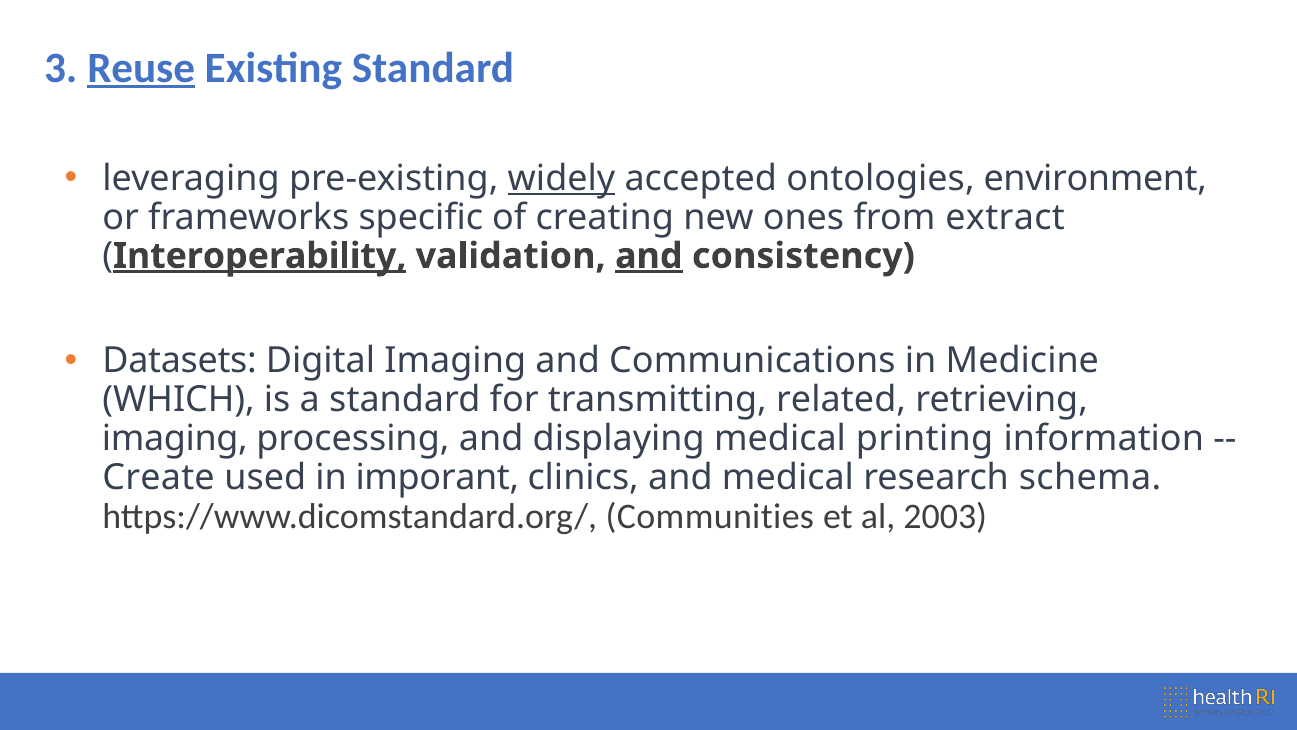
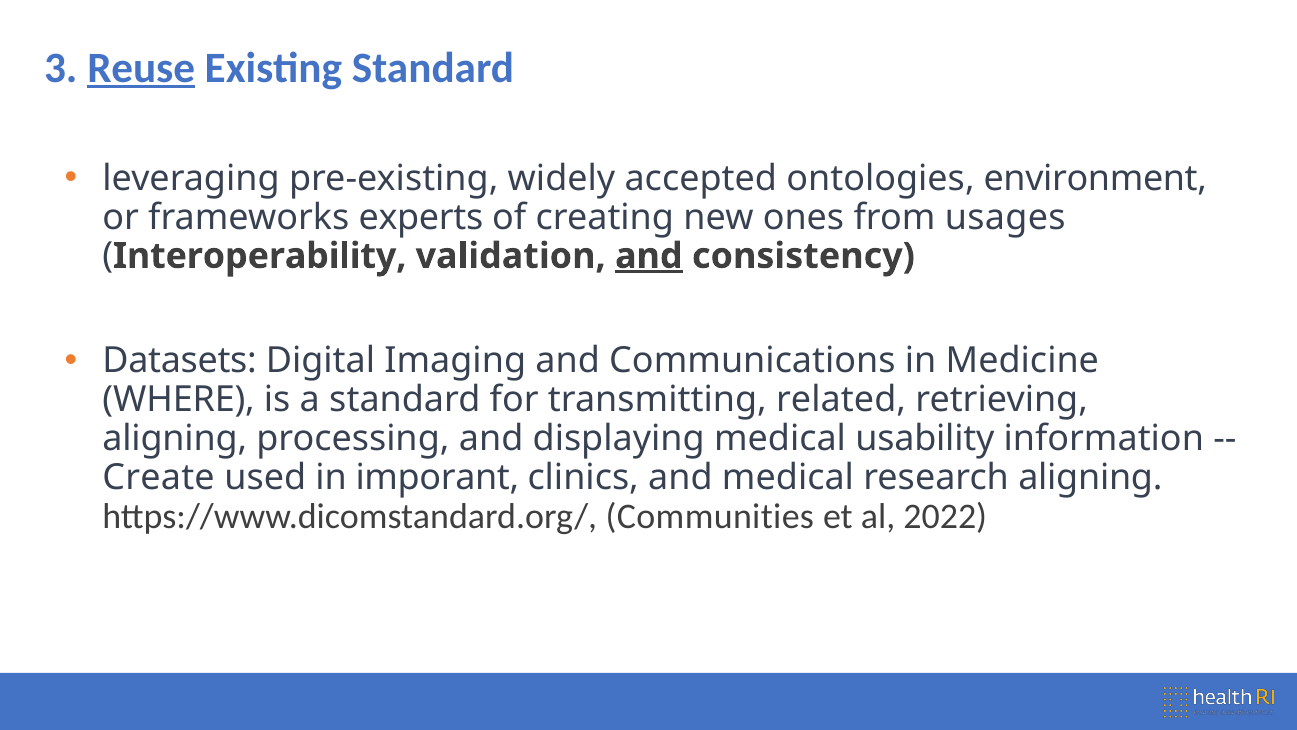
widely underline: present -> none (562, 178)
specific: specific -> experts (421, 217)
extract: extract -> usages (1005, 217)
Interoperability underline: present -> none (260, 256)
WHICH: WHICH -> WHERE (179, 400)
imaging: imaging -> aligning (175, 438)
printing: printing -> usability (925, 438)
research schema: schema -> aligning (1090, 477)
2003: 2003 -> 2022 (945, 516)
